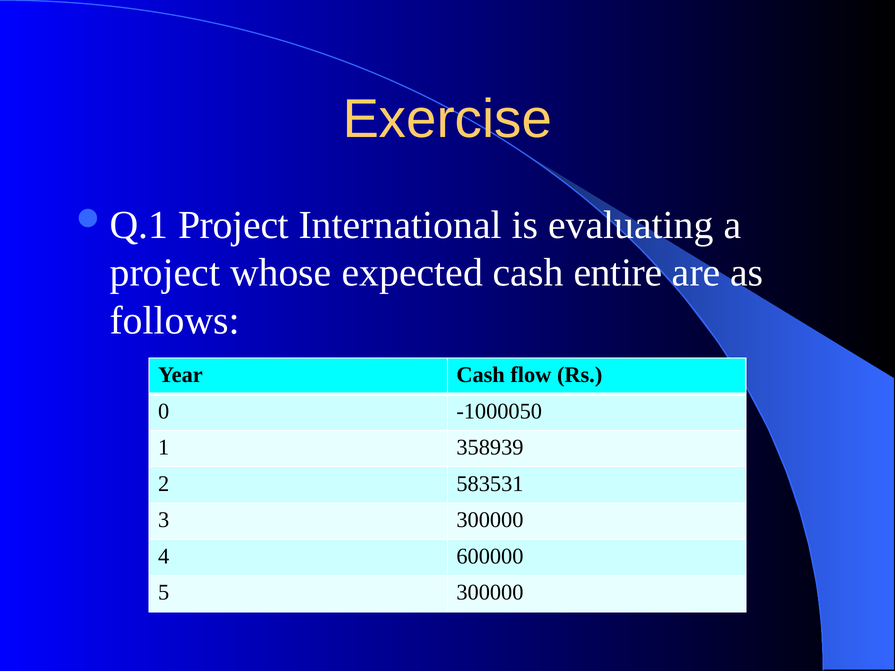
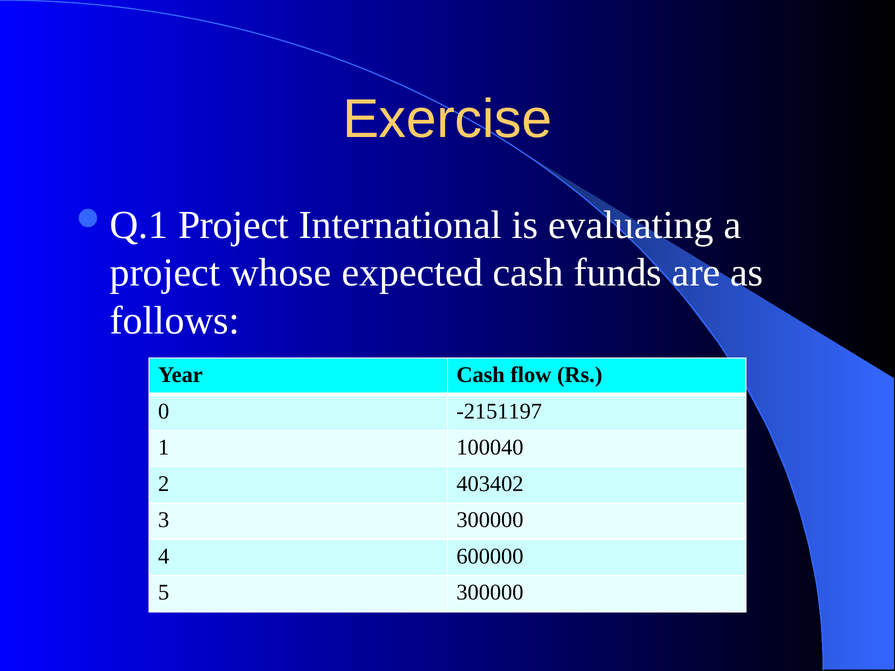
entire: entire -> funds (618, 273)
-1000050: -1000050 -> -2151197 (499, 411)
358939: 358939 -> 100040 (490, 448)
583531: 583531 -> 403402 (490, 484)
